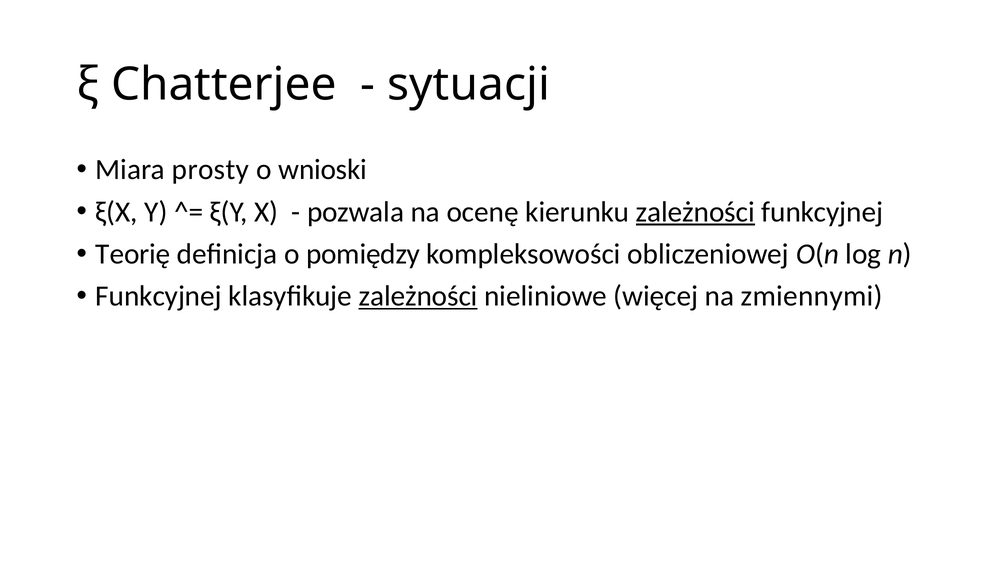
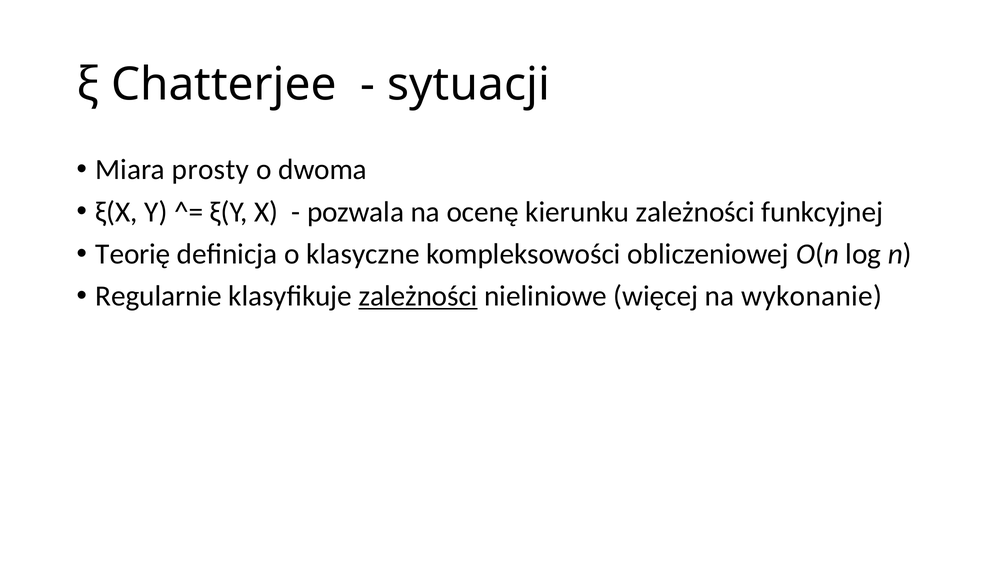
wnioski: wnioski -> dwoma (323, 170)
zależności underline: present -> none (695, 212)
pomiędzy: pomiędzy -> klasyczne (363, 254)
Funkcyjnej: Funkcyjnej -> Regularnie (159, 296)
zmiennymi: zmiennymi -> wykonanie (812, 296)
